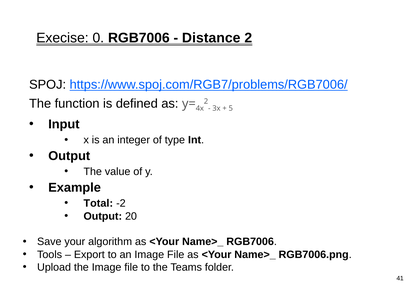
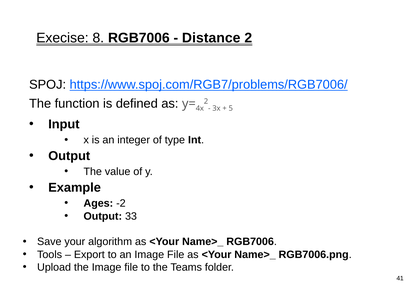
0: 0 -> 8 (98, 38)
Total: Total -> Ages (98, 203)
20: 20 -> 33 (131, 216)
